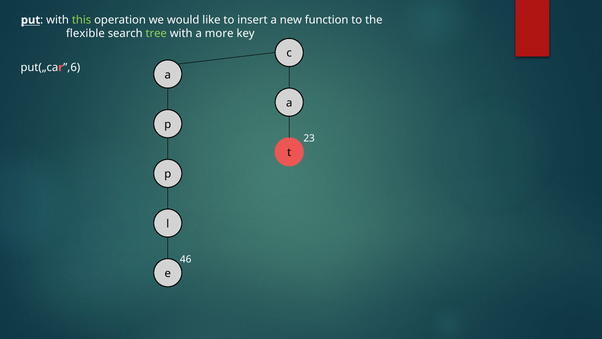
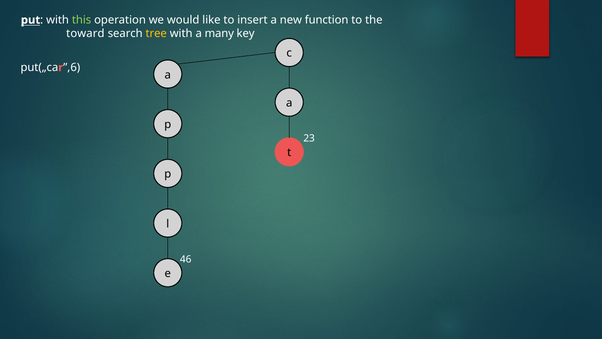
flexible: flexible -> toward (85, 33)
tree colour: light green -> yellow (156, 33)
more: more -> many (219, 33)
